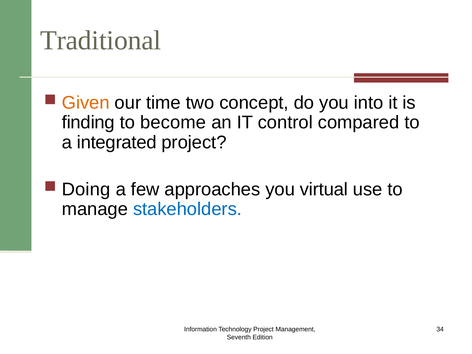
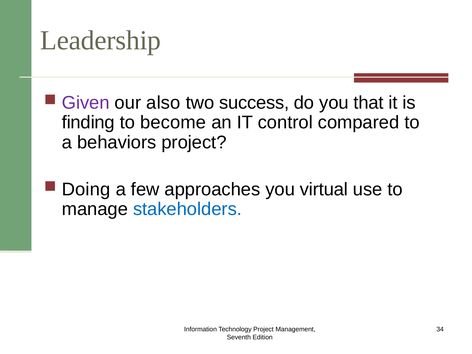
Traditional: Traditional -> Leadership (101, 40)
Given colour: orange -> purple (86, 103)
time: time -> also (163, 103)
concept: concept -> success (254, 103)
into: into -> that (369, 103)
integrated: integrated -> behaviors (117, 142)
